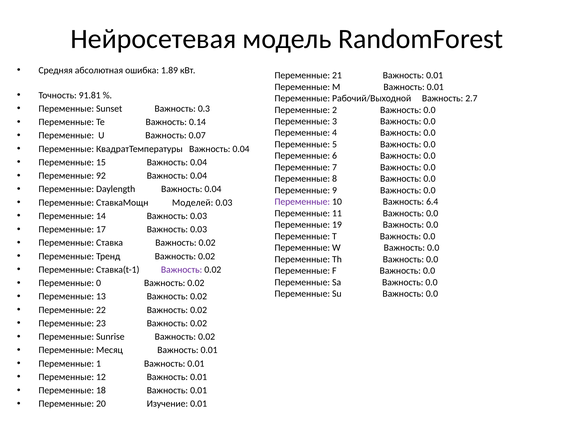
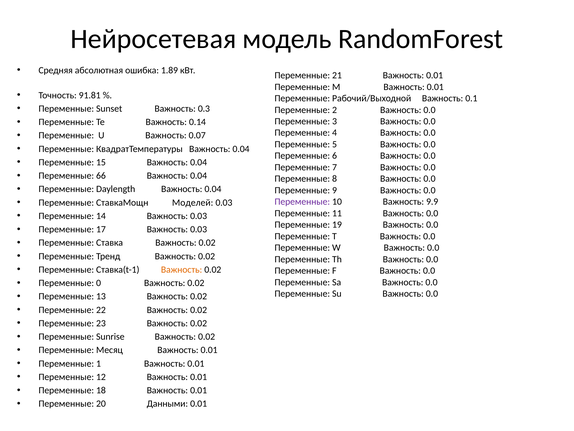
2.7: 2.7 -> 0.1 (471, 98)
92: 92 -> 66 (101, 176)
6.4: 6.4 -> 9.9 (432, 202)
Важность colour: purple -> orange (182, 269)
Изучение: Изучение -> Данными (167, 403)
